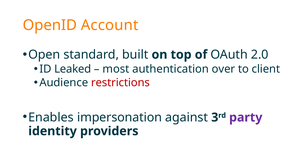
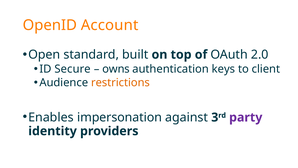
Leaked: Leaked -> Secure (73, 69)
most: most -> owns (116, 69)
over: over -> keys (223, 69)
restrictions colour: red -> orange (120, 82)
